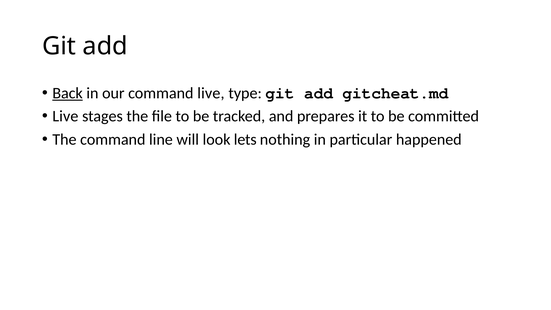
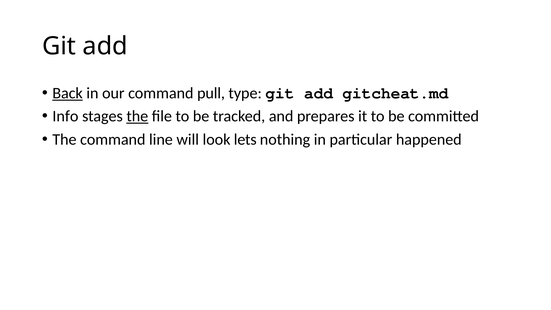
command live: live -> pull (211, 93)
Live: Live -> Info (65, 116)
the underline: none -> present (137, 116)
